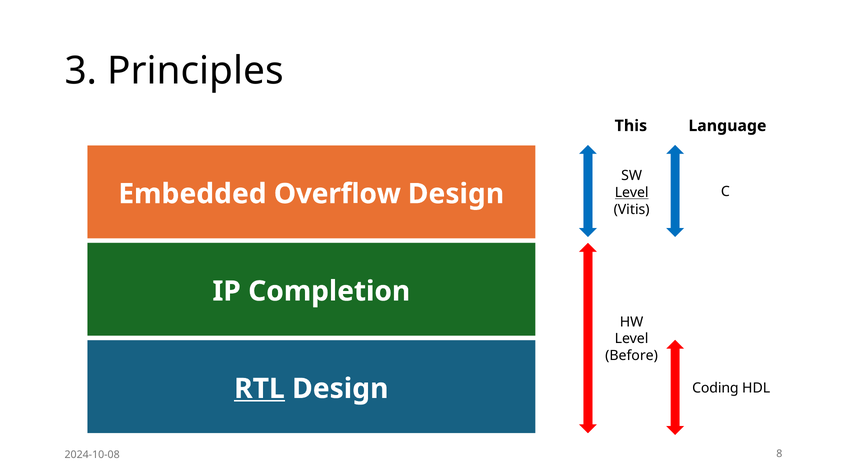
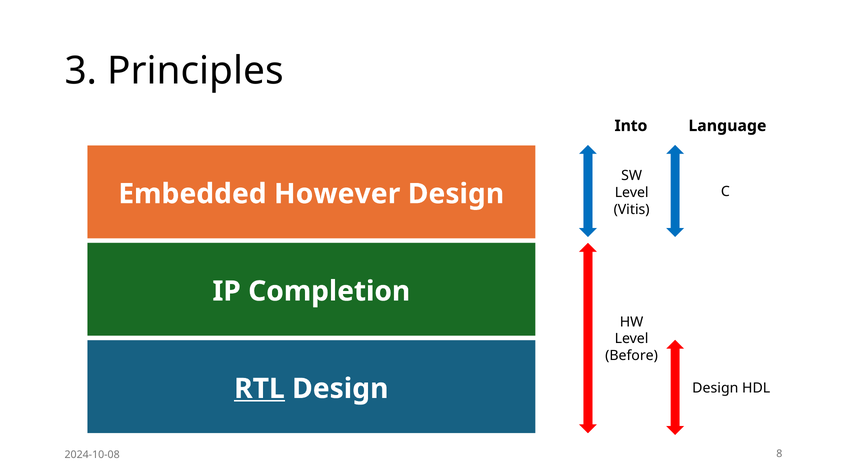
This: This -> Into (631, 126)
Level underline: present -> none (632, 193)
Overflow: Overflow -> However (337, 194)
Coding: Coding -> Design (715, 389)
